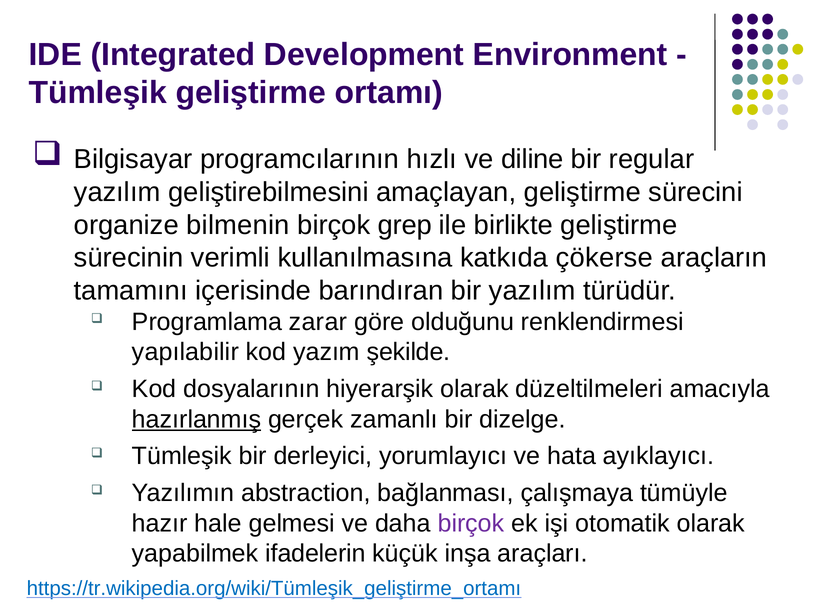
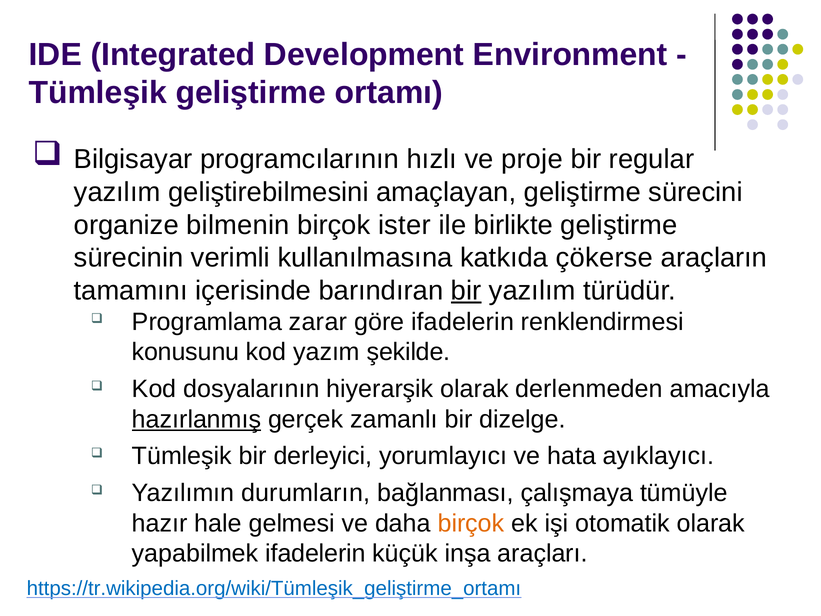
diline: diline -> proje (532, 159)
grep: grep -> ister (405, 225)
bir underline: none -> present (466, 291)
göre olduğunu: olduğunu -> ifadelerin (463, 322)
yapılabilir: yapılabilir -> konusunu (186, 352)
düzeltilmeleri: düzeltilmeleri -> derlenmeden (589, 389)
abstraction: abstraction -> durumların (306, 493)
birçok colour: purple -> orange (471, 523)
